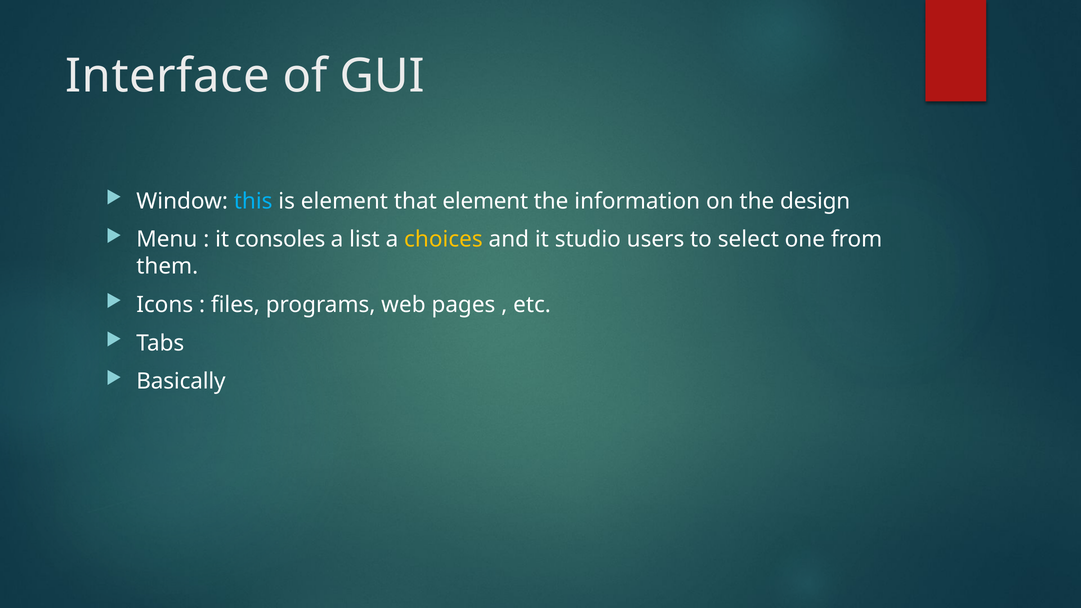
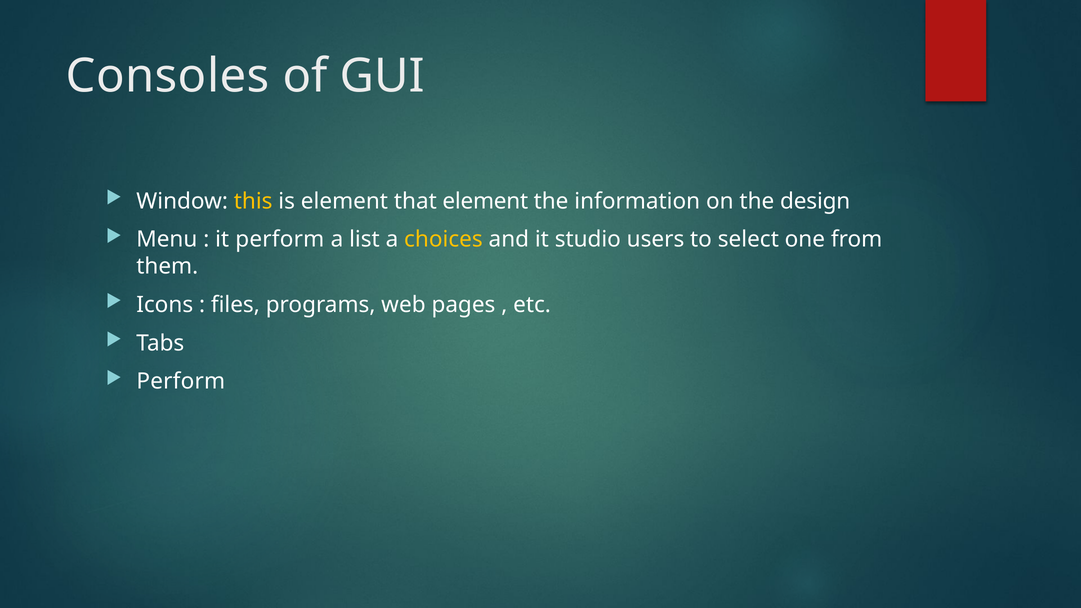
Interface: Interface -> Consoles (168, 76)
this colour: light blue -> yellow (253, 201)
it consoles: consoles -> perform (280, 239)
Basically: Basically -> Perform (181, 381)
